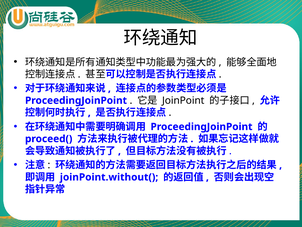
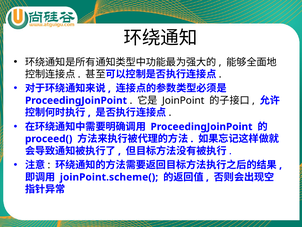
joinPoint.without(: joinPoint.without( -> joinPoint.scheme( (109, 177)
